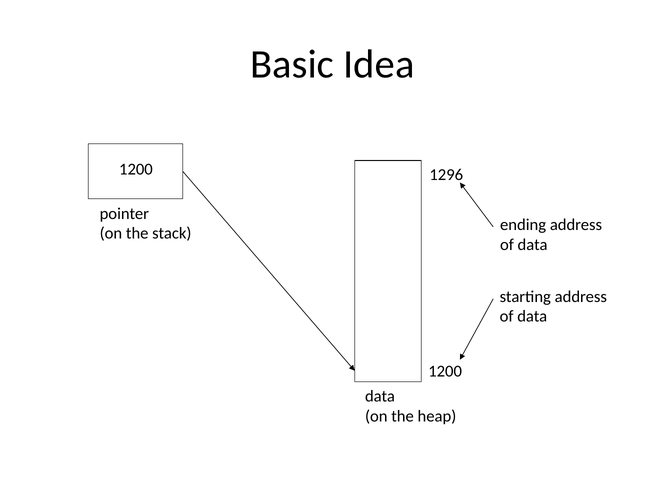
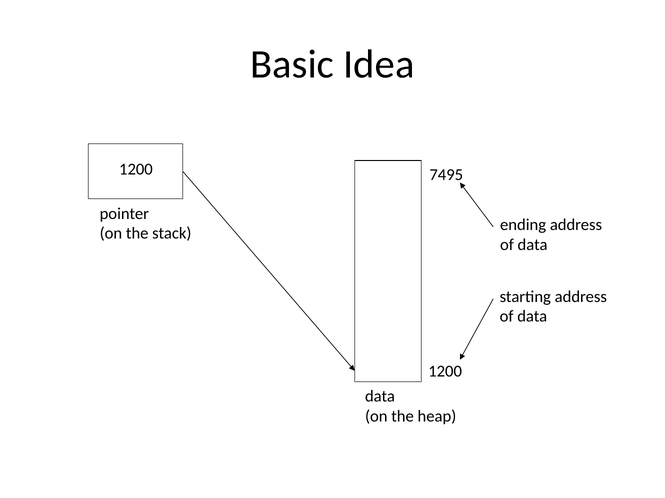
1296: 1296 -> 7495 (446, 175)
